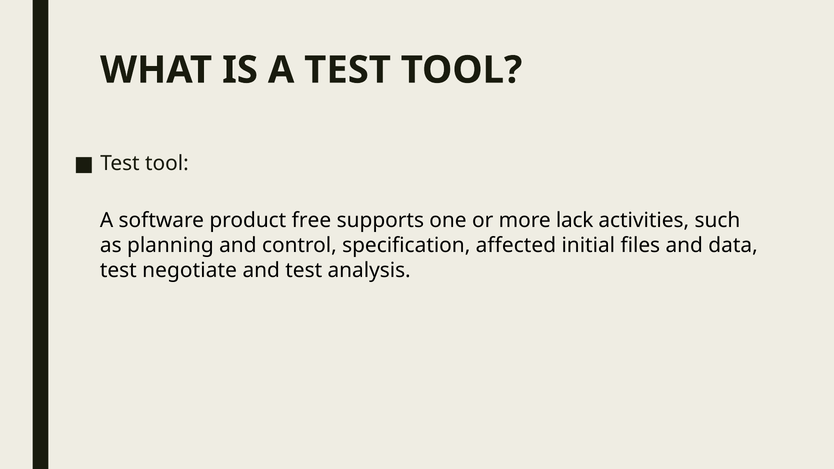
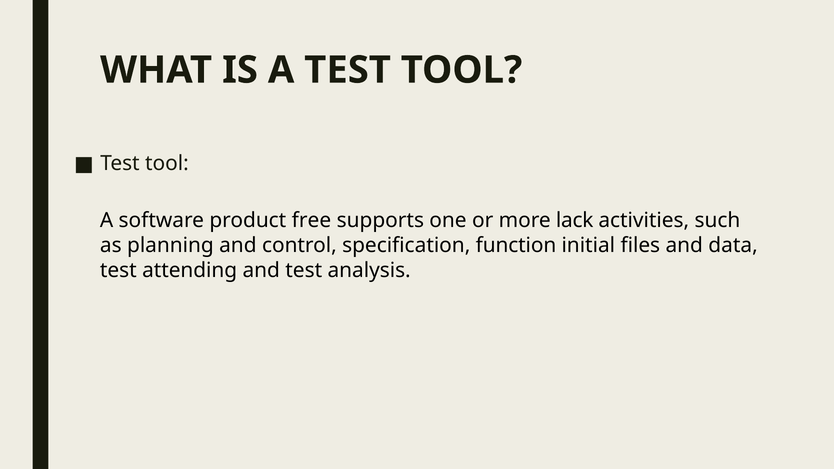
affected: affected -> function (516, 245)
negotiate: negotiate -> attending (190, 270)
